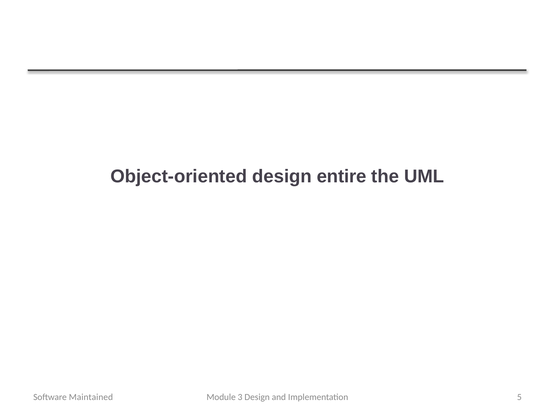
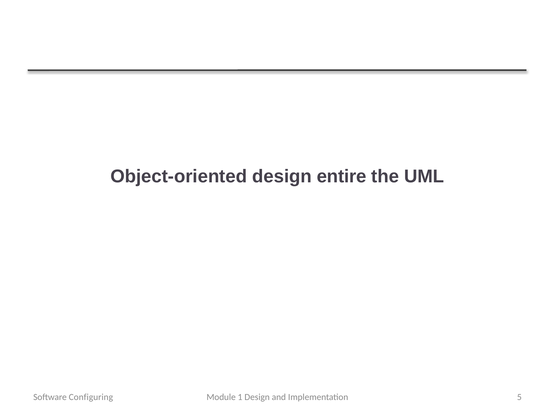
Maintained: Maintained -> Configuring (91, 398)
3: 3 -> 1 (240, 398)
